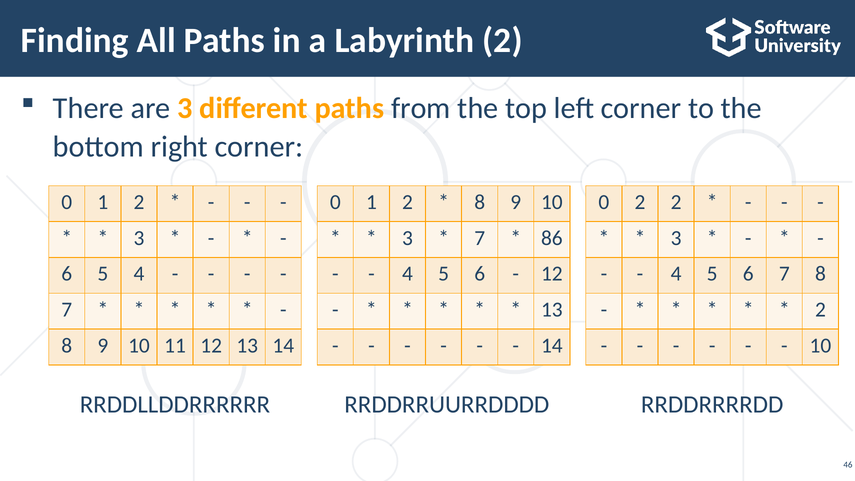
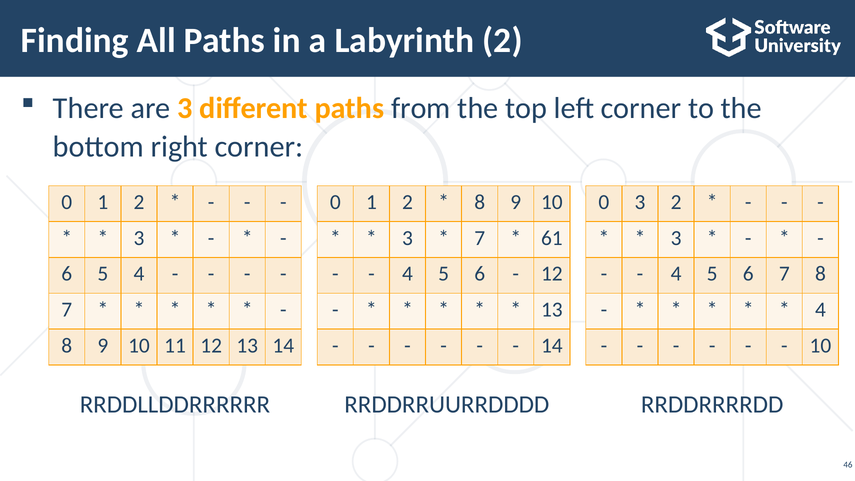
0 2: 2 -> 3 (640, 202)
86: 86 -> 61 (552, 238)
2: 2 -> 4 (820, 310)
